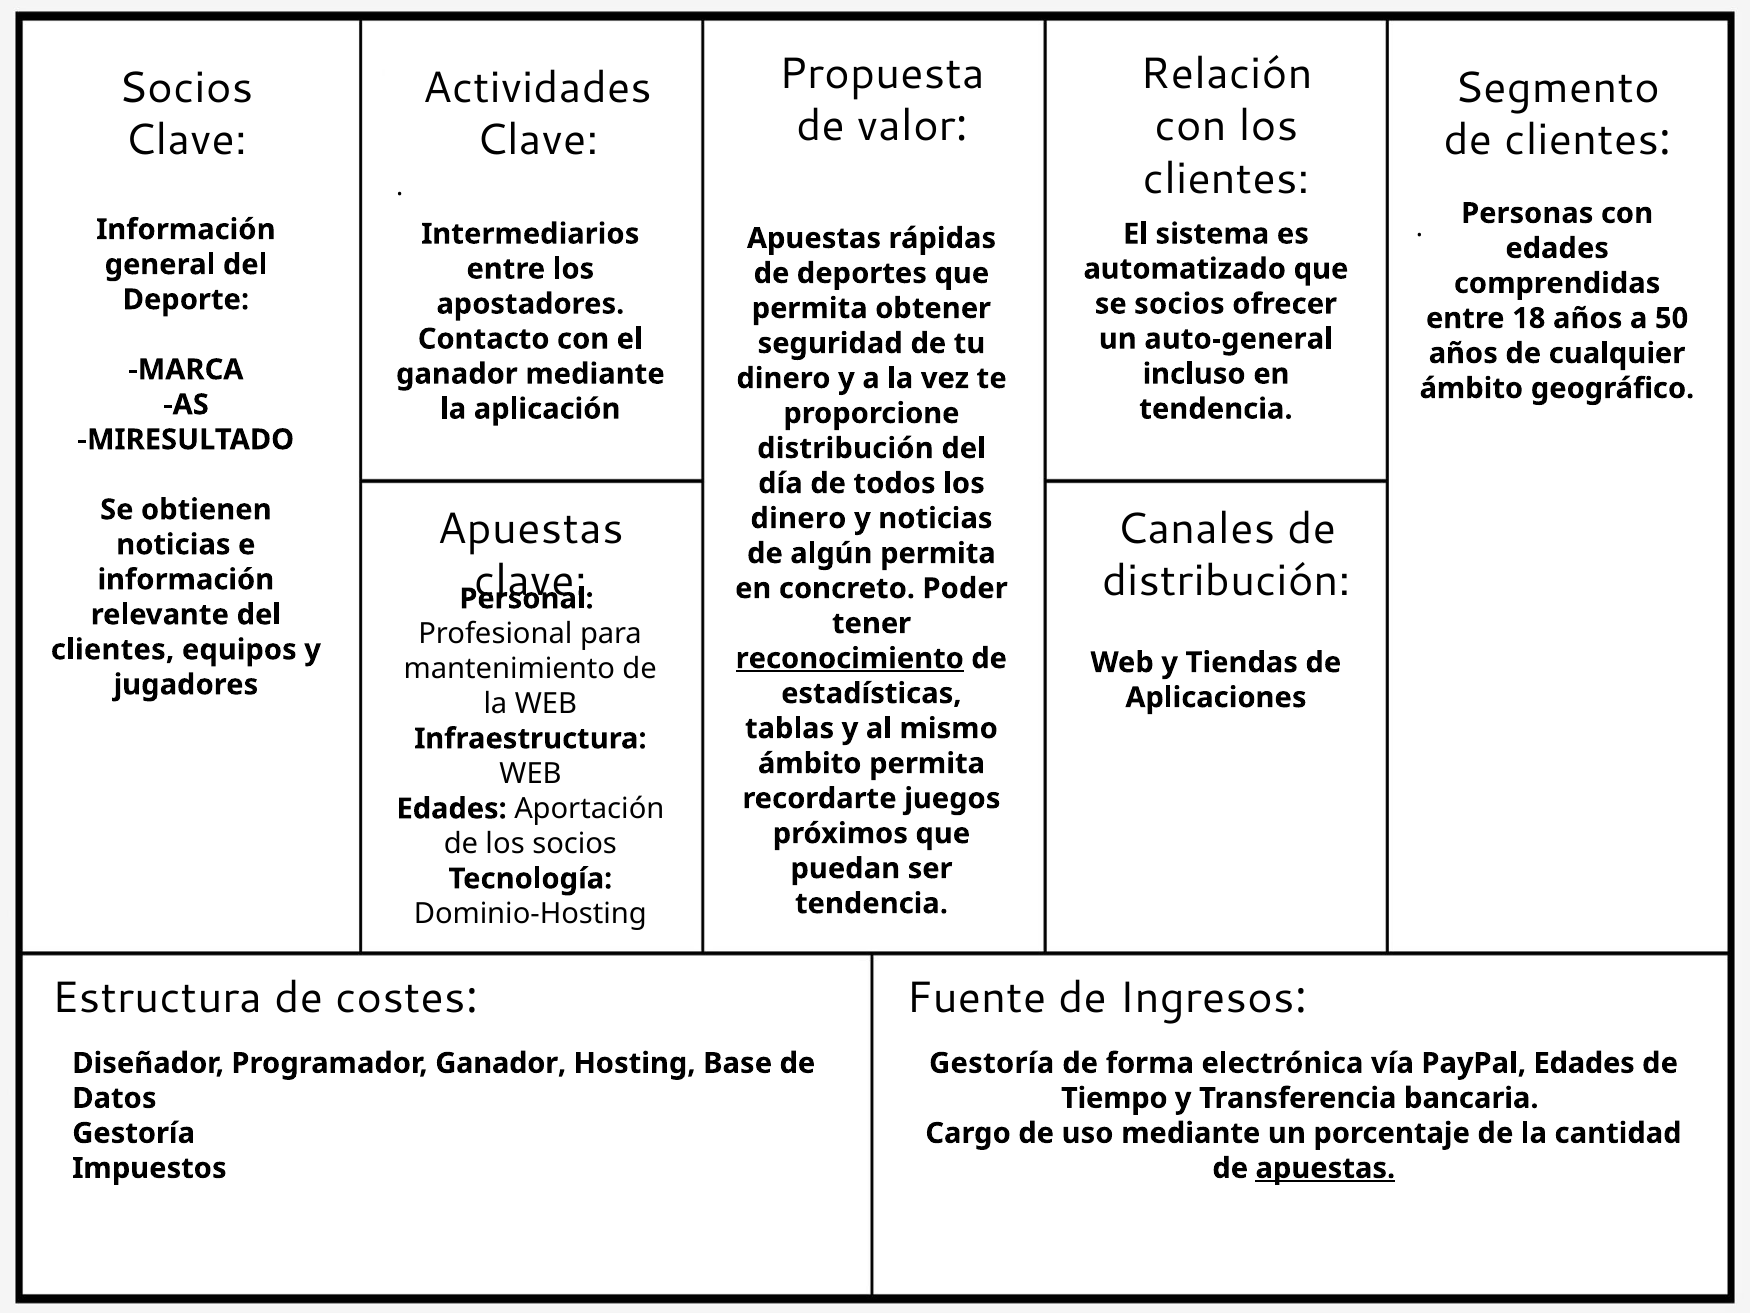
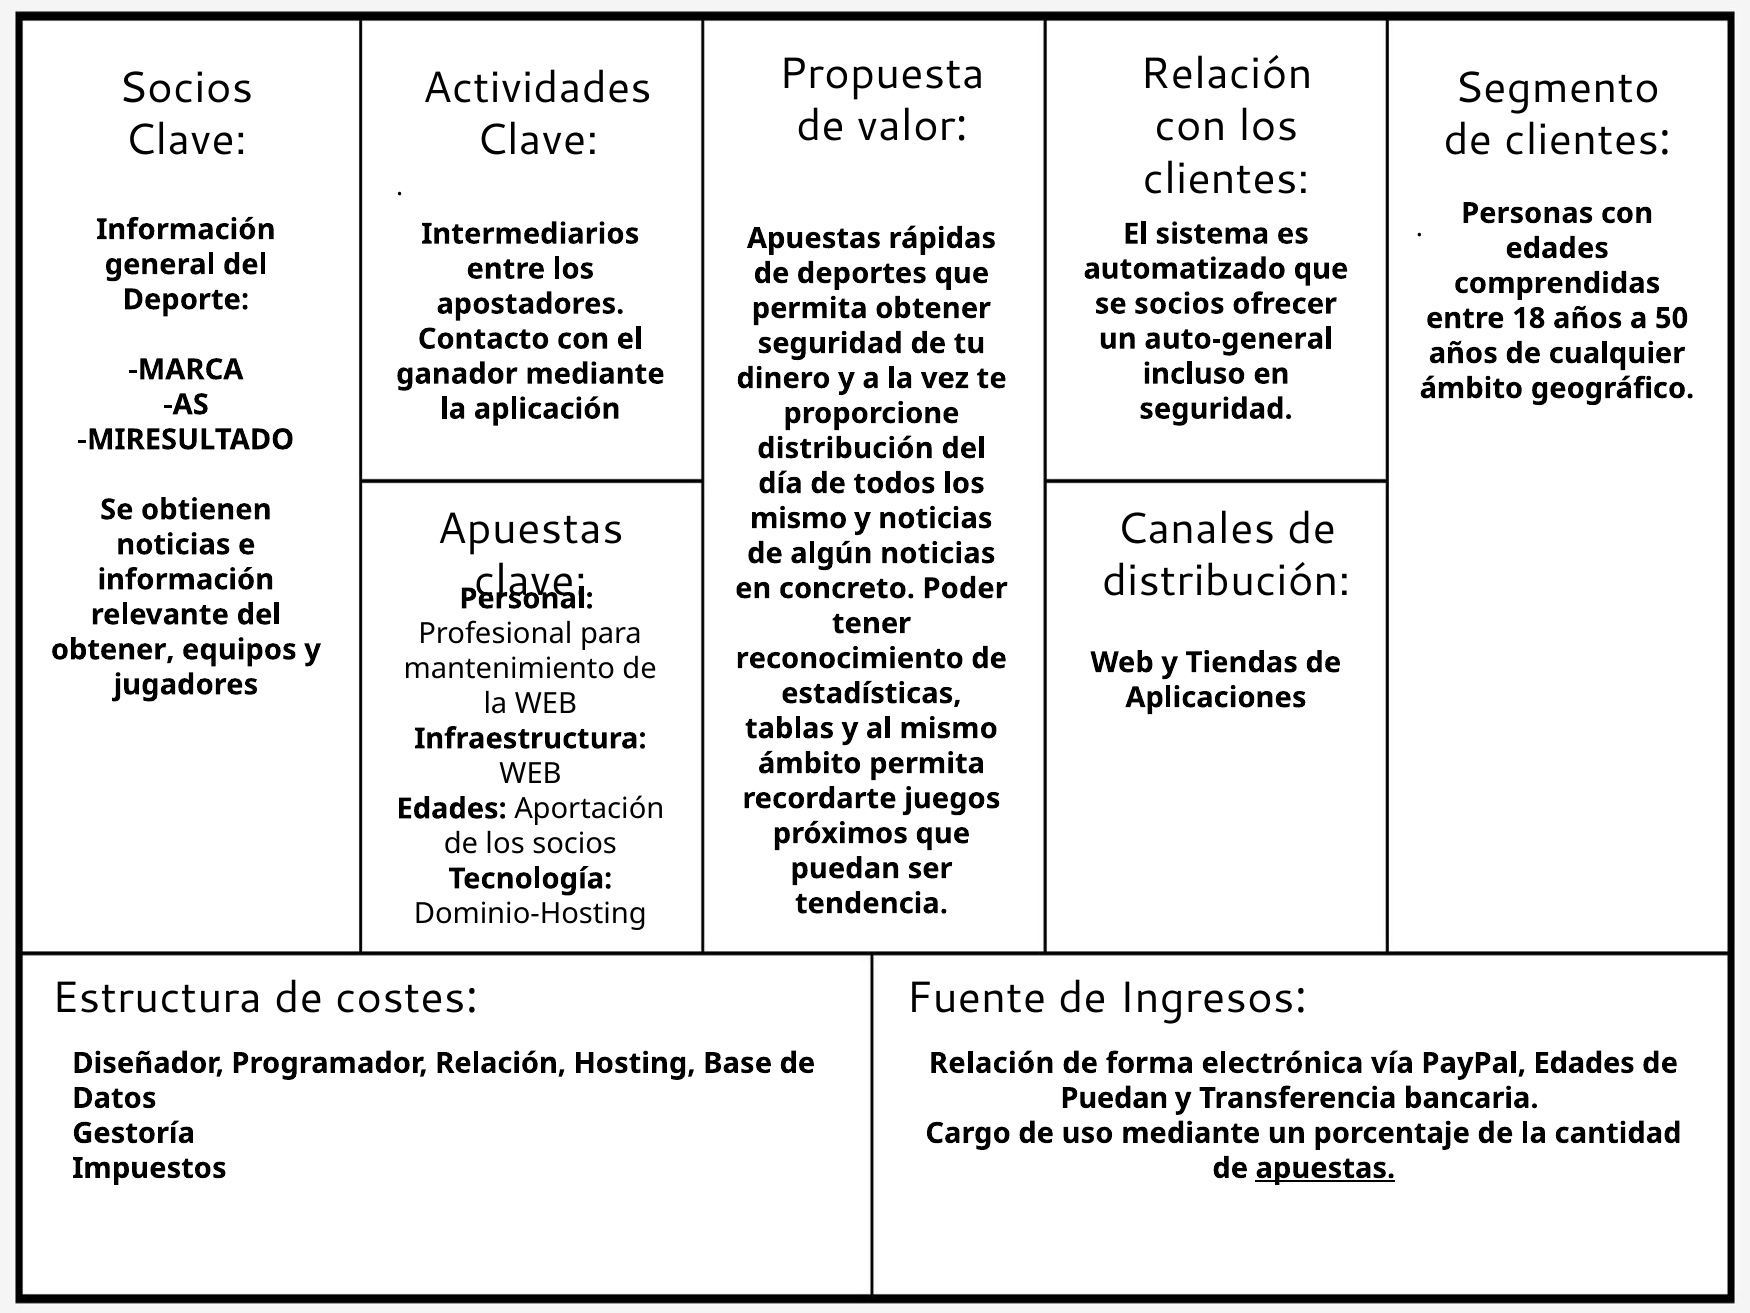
tendencia: tendencia -> seguridad (1216, 409)
dinero: dinero -> mismo (799, 518)
algún permita: permita -> noticias (938, 553)
clientes: clientes -> obtener (113, 650)
reconocimiento underline: present -> none (850, 658)
Programador Ganador: Ganador -> Relación (501, 1063)
Gestoría: Gestoría -> Relación (992, 1063)
Tiempo: Tiempo -> Puedan (1114, 1098)
